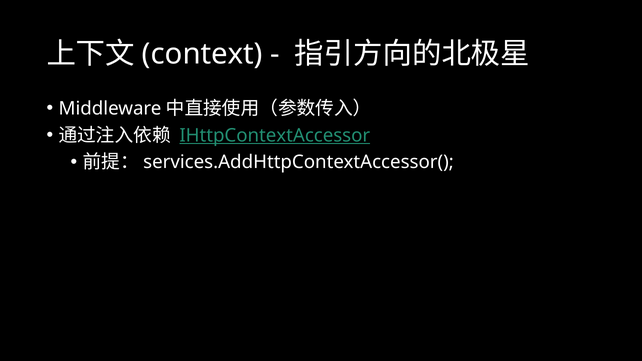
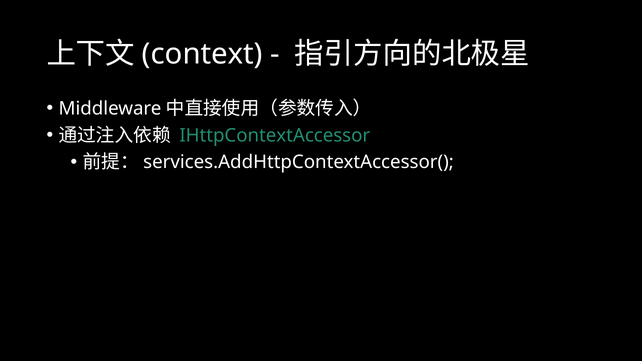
IHttpContextAccessor underline: present -> none (275, 135)
